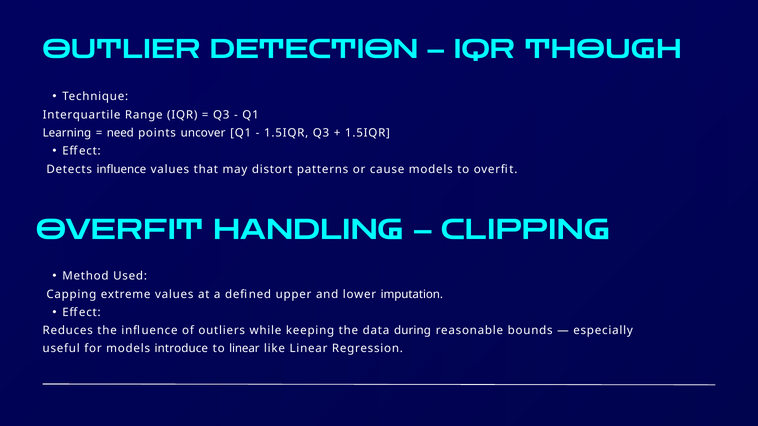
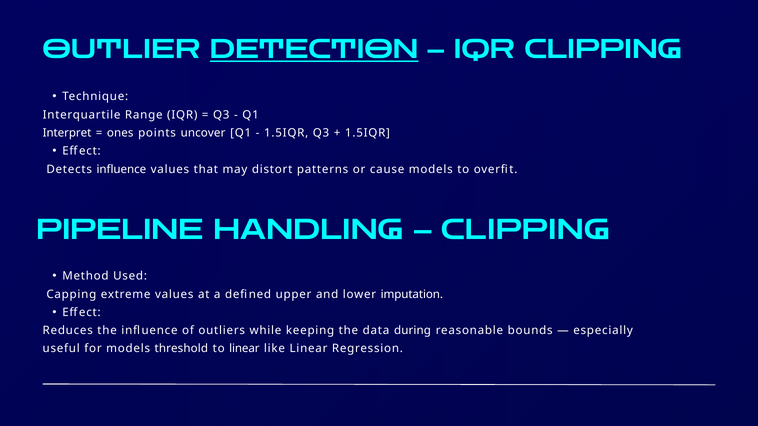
DETECTION underline: none -> present (314, 50)
IQR THOUGH: THOUGH -> CLIPPING (604, 50)
Learning: Learning -> Interpret (67, 133)
need: need -> ones (120, 133)
OVERFIT: OVERFIT -> PIPELINE (120, 230)
introduce: introduce -> threshold (181, 349)
